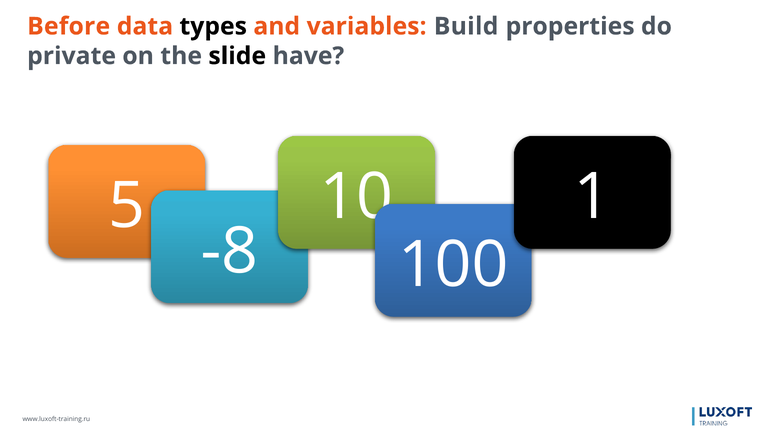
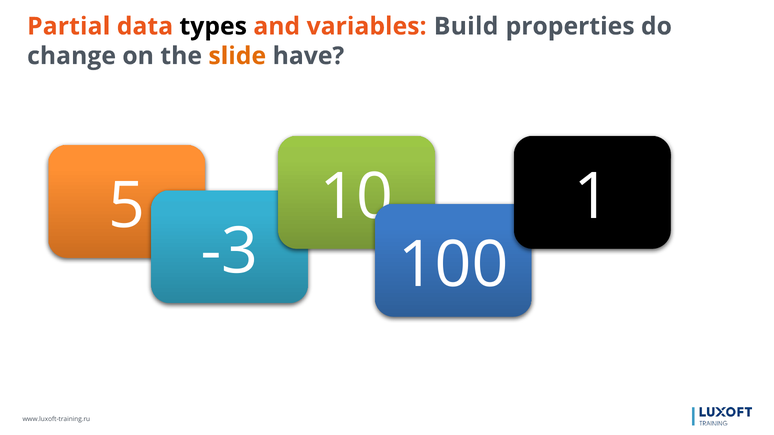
Before: Before -> Partial (69, 26)
private: private -> change (72, 56)
slide colour: black -> orange (237, 56)
-8: -8 -> -3 (230, 251)
